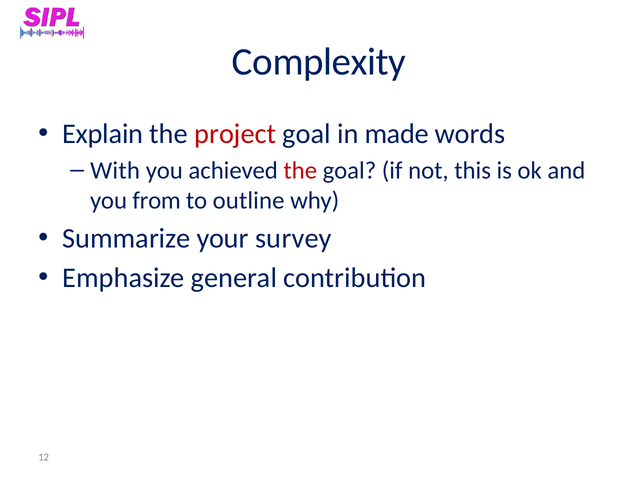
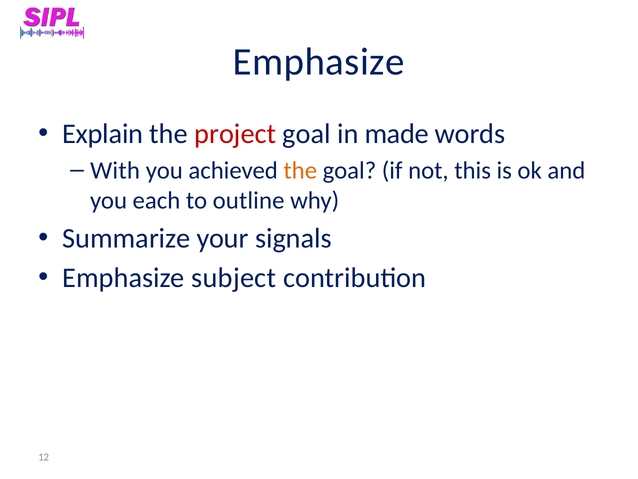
Complexity: Complexity -> Emphasize (319, 62)
the colour: red -> orange (300, 170)
from: from -> each (156, 200)
survey: survey -> signals (294, 238)
general: general -> subject (234, 278)
